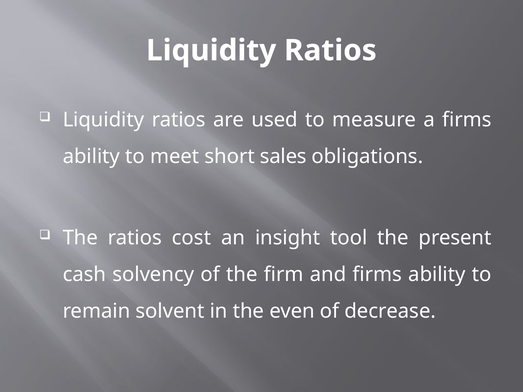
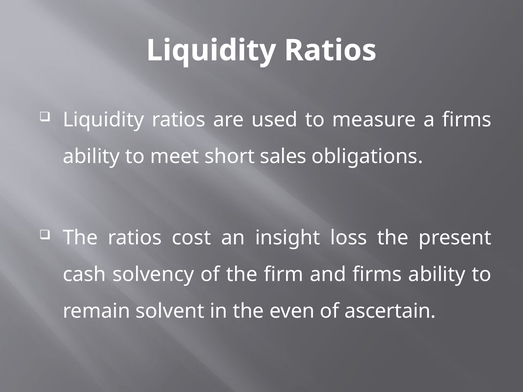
tool: tool -> loss (349, 238)
decrease: decrease -> ascertain (390, 311)
